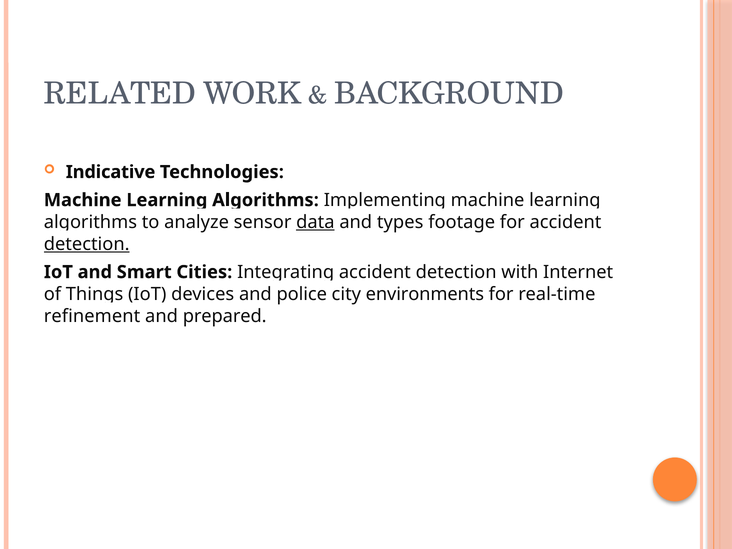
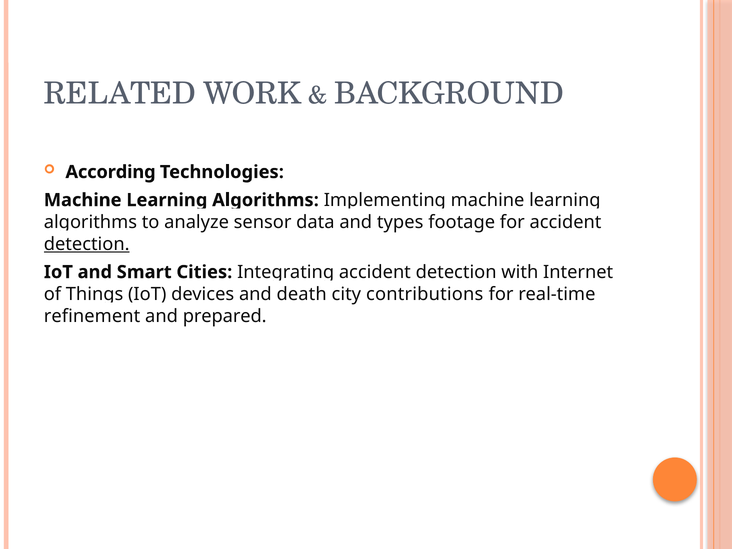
Indicative: Indicative -> According (111, 172)
data underline: present -> none (315, 222)
police: police -> death (302, 294)
environments: environments -> contributions (425, 294)
